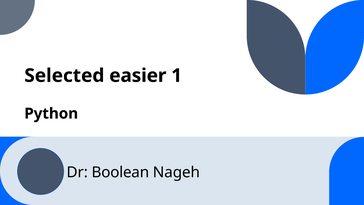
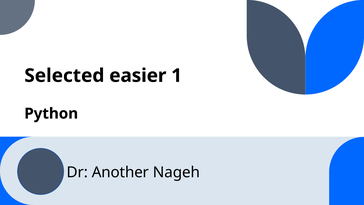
Boolean: Boolean -> Another (120, 172)
